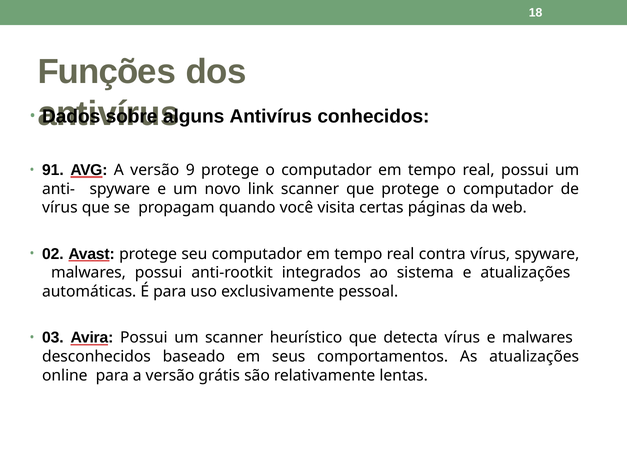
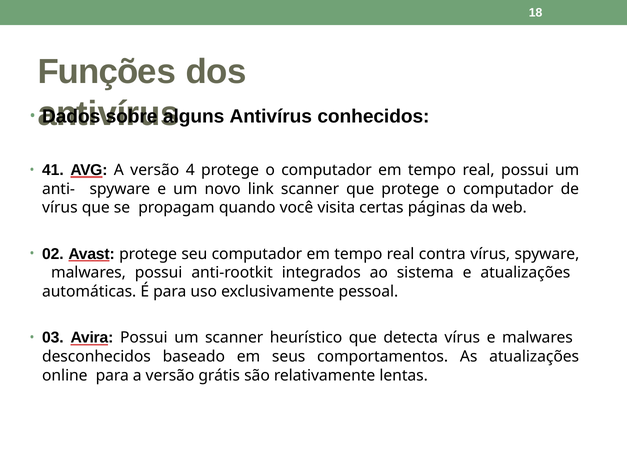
91: 91 -> 41 (53, 170)
9: 9 -> 4 (190, 170)
